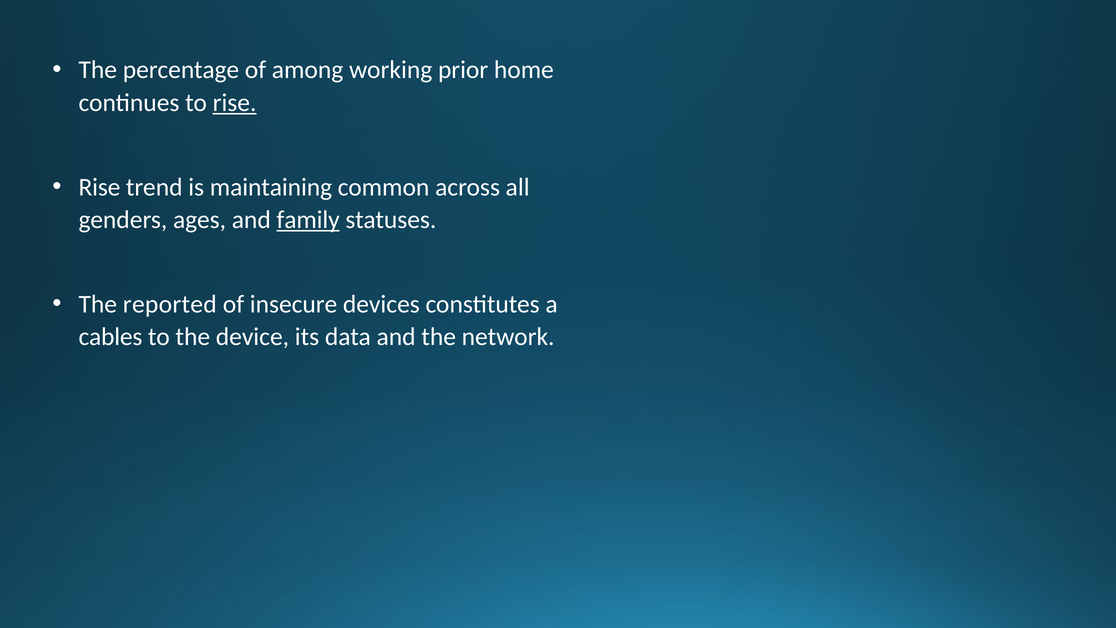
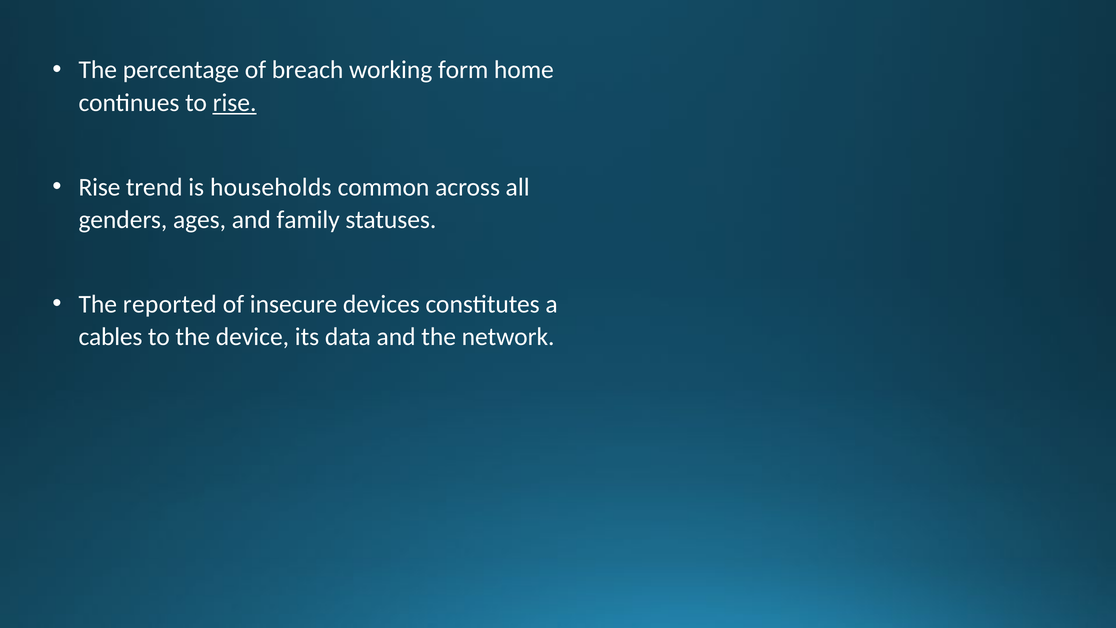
among: among -> breach (308, 70)
prior: prior -> form (463, 70)
maintaining: maintaining -> households (271, 187)
family underline: present -> none (308, 220)
